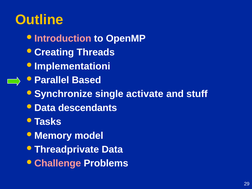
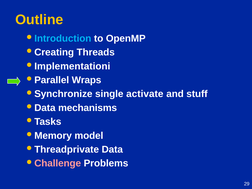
Introduction colour: pink -> light blue (63, 38)
Based: Based -> Wraps (86, 80)
descendants: descendants -> mechanisms (88, 108)
